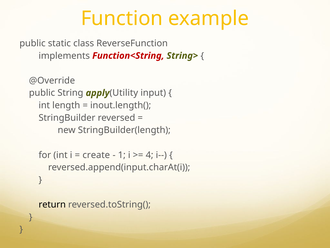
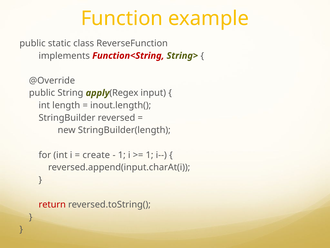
Utility: Utility -> Regex (124, 93)
4: 4 -> 1 (150, 155)
return colour: black -> red (52, 204)
